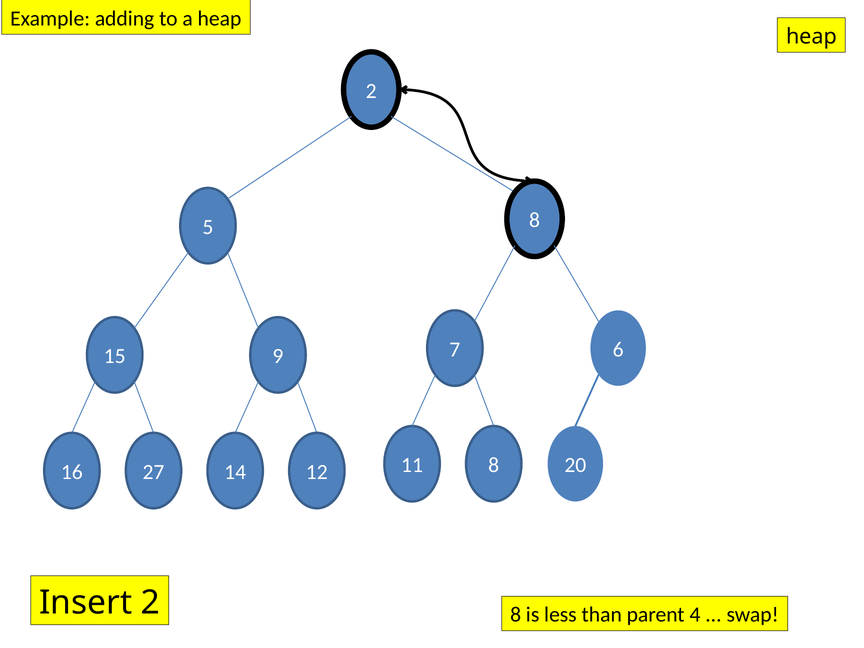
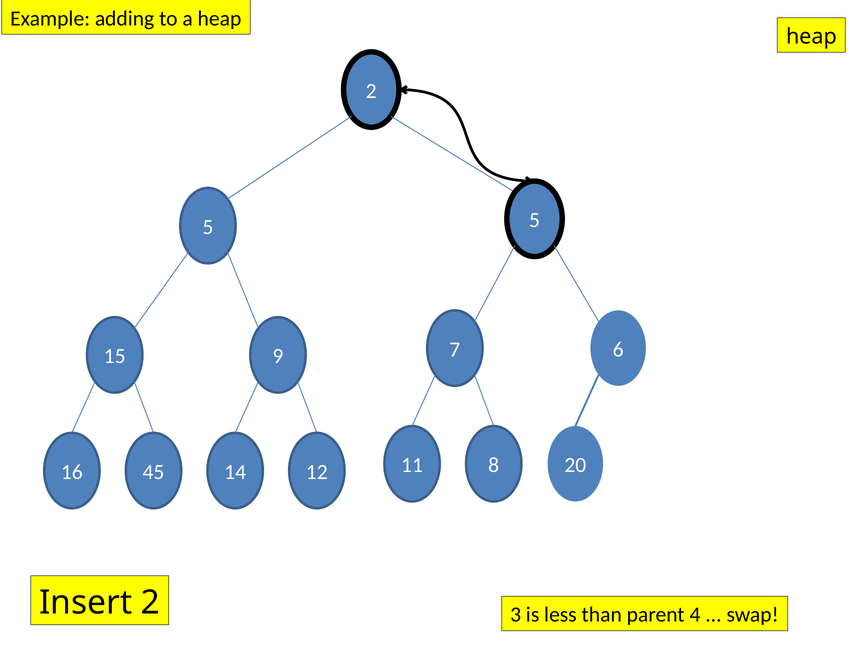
5 8: 8 -> 5 (534, 220)
27: 27 -> 45 (153, 472)
2 8: 8 -> 3 (516, 615)
